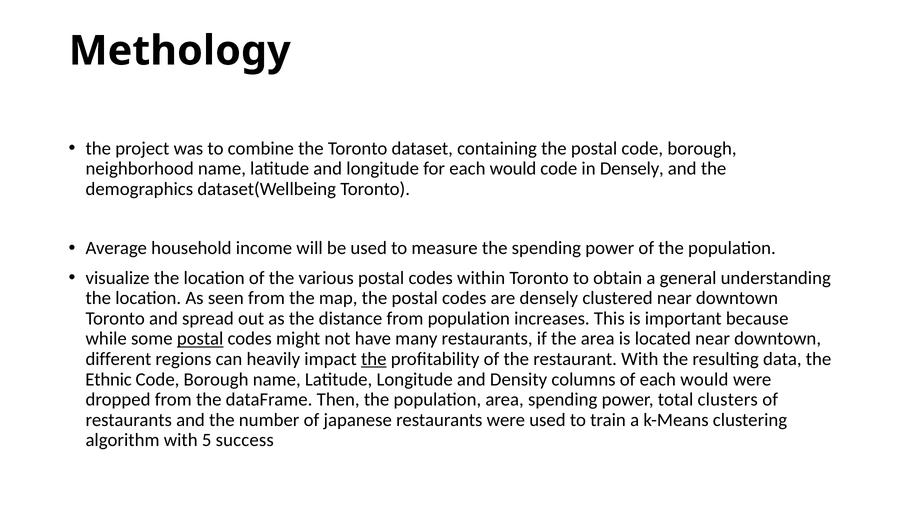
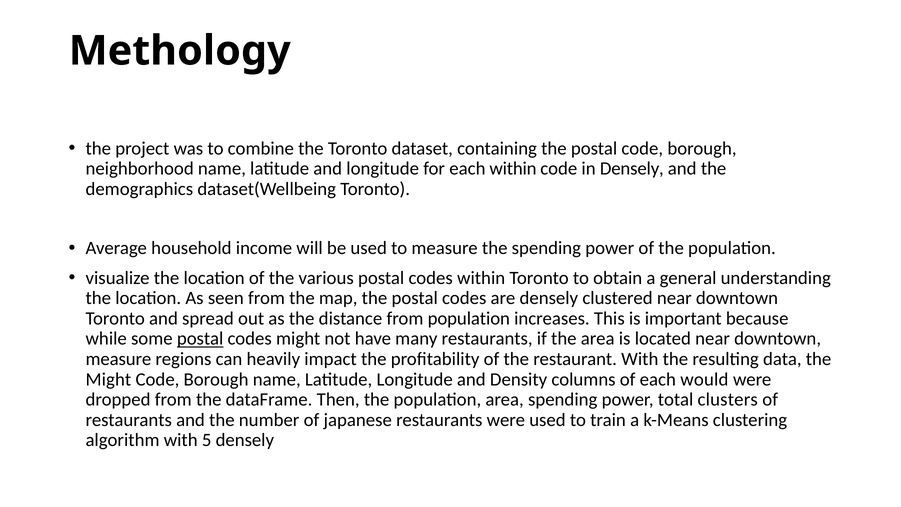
for each would: would -> within (513, 169)
different: different -> measure (118, 359)
the underline: present -> none (374, 359)
Ethnic: Ethnic -> Might (108, 379)
5 success: success -> densely (245, 440)
